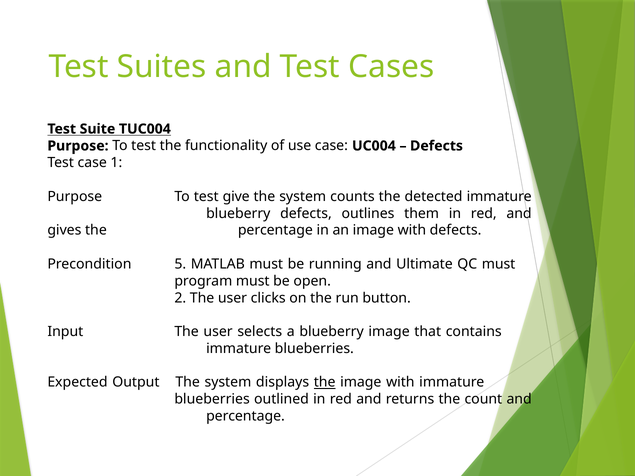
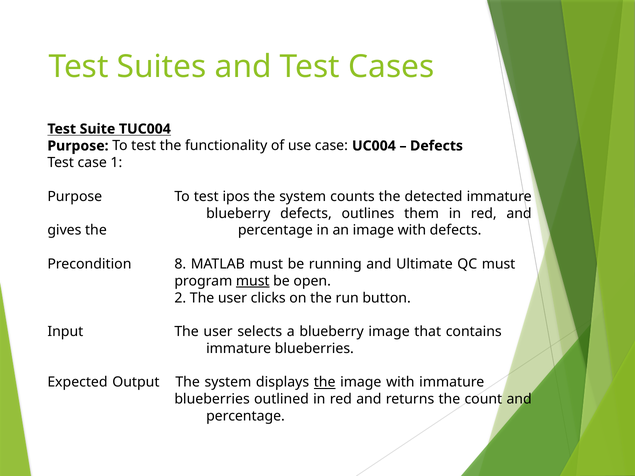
give: give -> ipos (236, 197)
5: 5 -> 8 (180, 264)
must underline: none -> present (253, 281)
